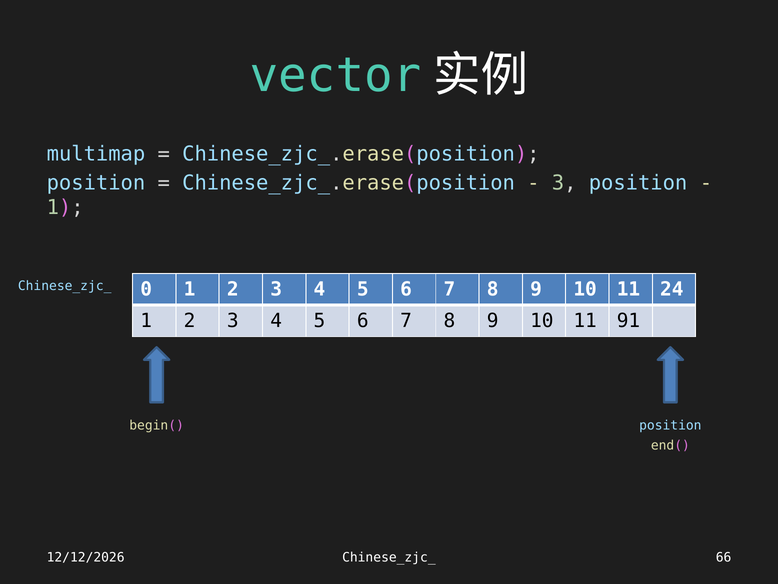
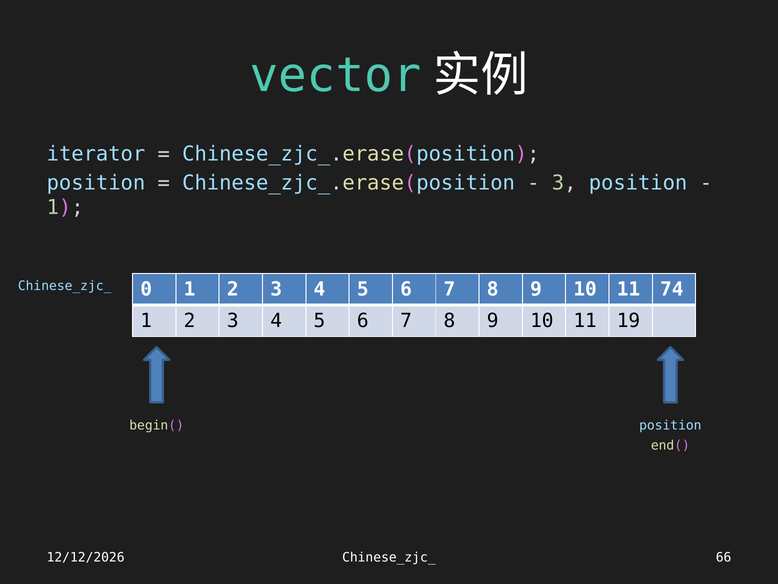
multimap: multimap -> iterator (96, 154)
24: 24 -> 74 (672, 289)
91: 91 -> 19 (628, 320)
